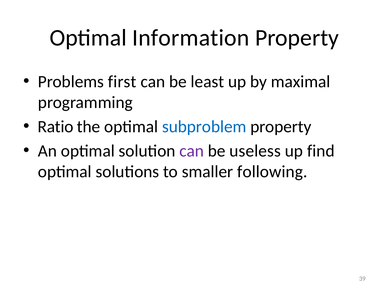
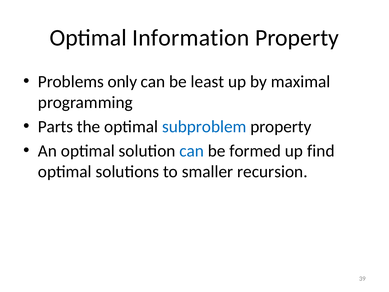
first: first -> only (122, 82)
Ratio: Ratio -> Parts (56, 127)
can colour: purple -> blue (192, 151)
useless: useless -> formed (255, 151)
following: following -> recursion (272, 172)
